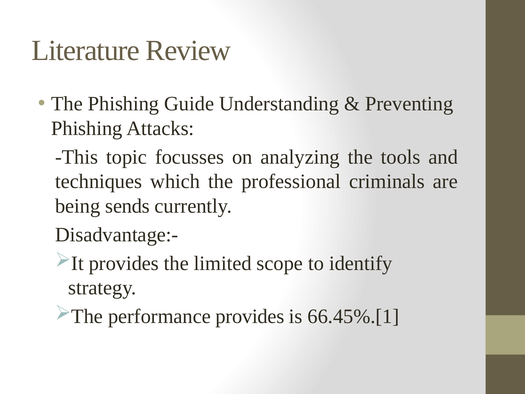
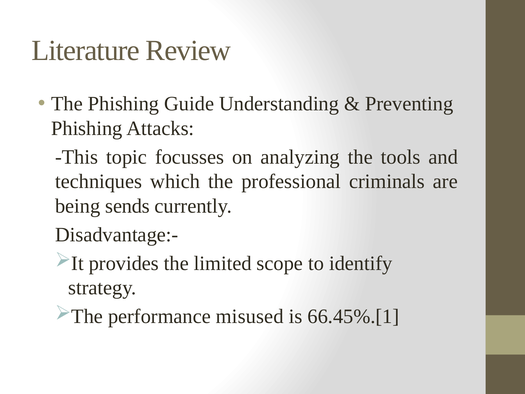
performance provides: provides -> misused (250, 316)
